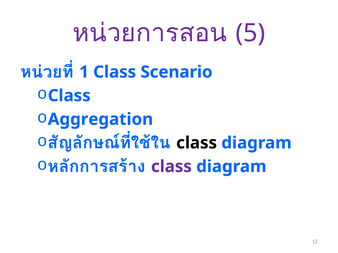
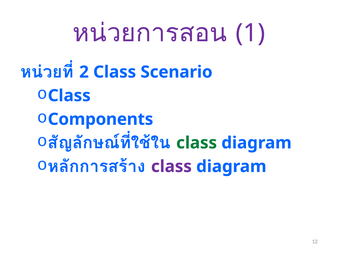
5: 5 -> 1 (250, 33)
1: 1 -> 2 (84, 72)
Aggregation: Aggregation -> Components (101, 119)
class colour: black -> green (197, 143)
